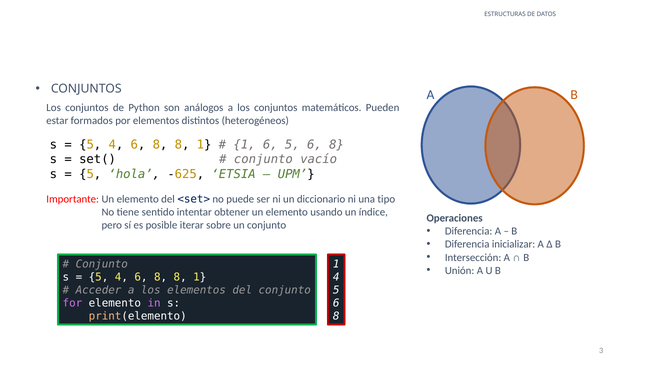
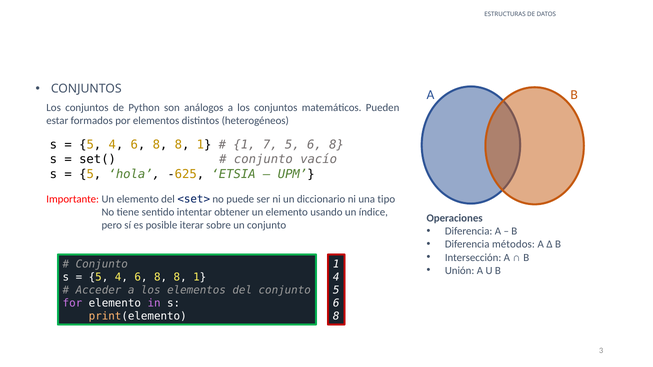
1 6: 6 -> 7 (270, 145)
inicializar: inicializar -> métodos (513, 245)
